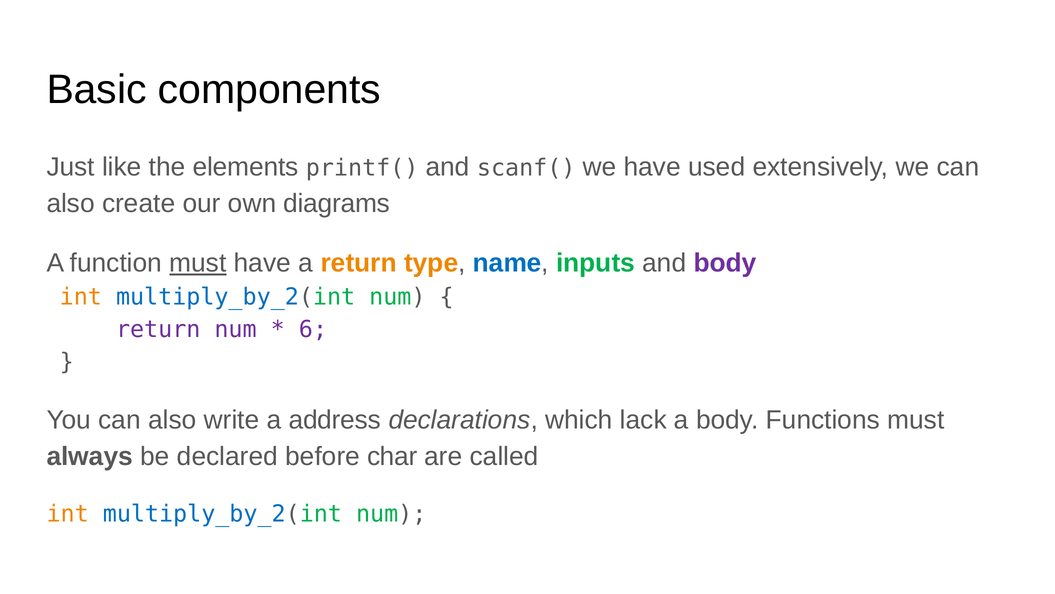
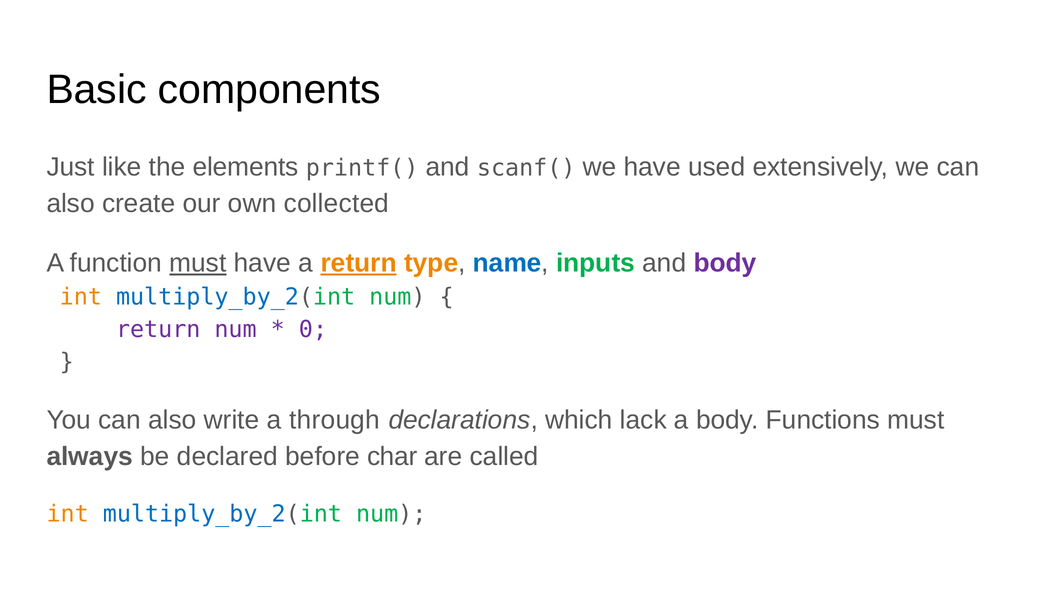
diagrams: diagrams -> collected (336, 203)
return underline: none -> present (359, 263)
6: 6 -> 0 (313, 329)
address: address -> through (335, 420)
